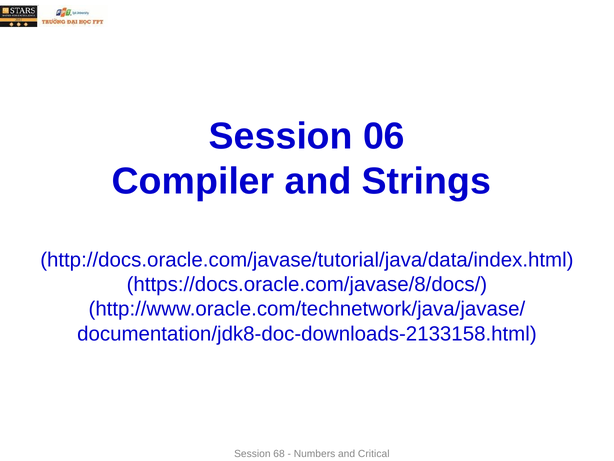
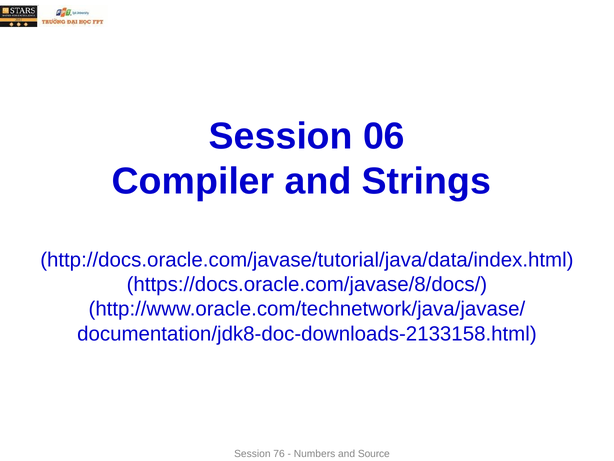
68: 68 -> 76 (279, 454)
Critical: Critical -> Source (374, 454)
